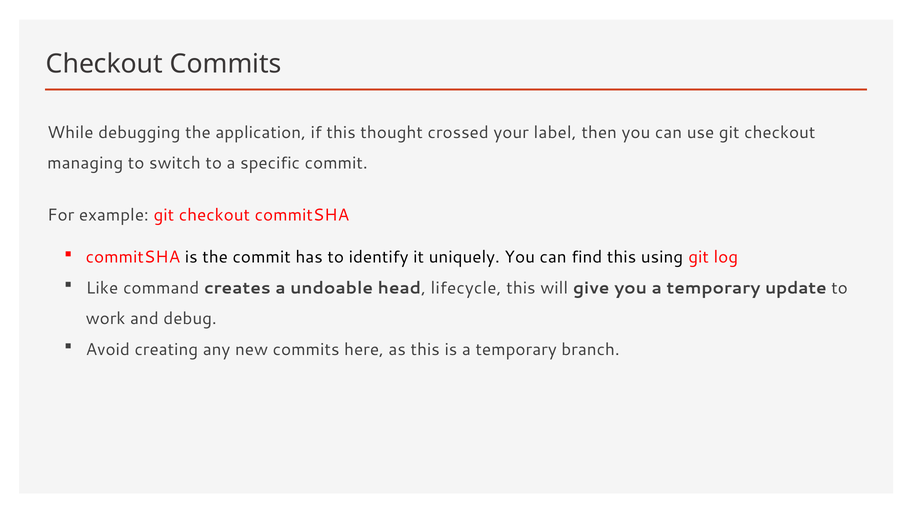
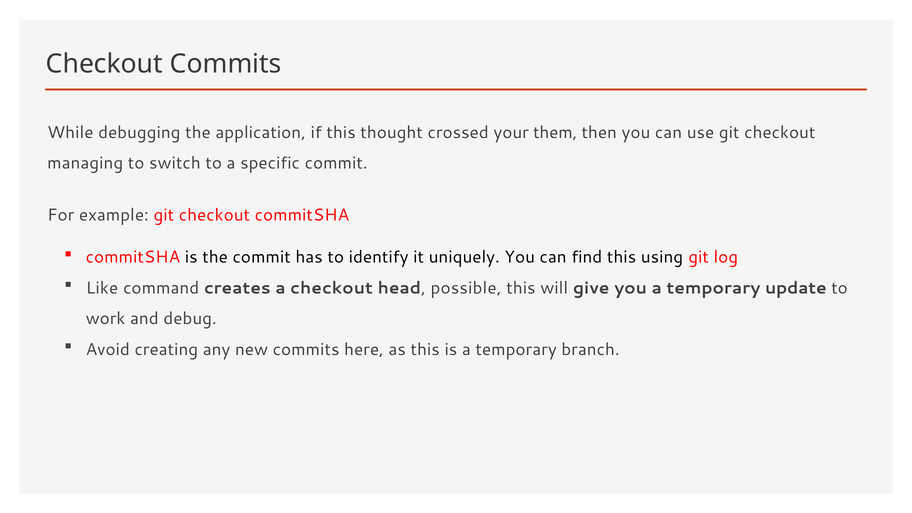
label: label -> them (555, 133)
a undoable: undoable -> checkout (332, 288)
lifecycle: lifecycle -> possible (466, 288)
